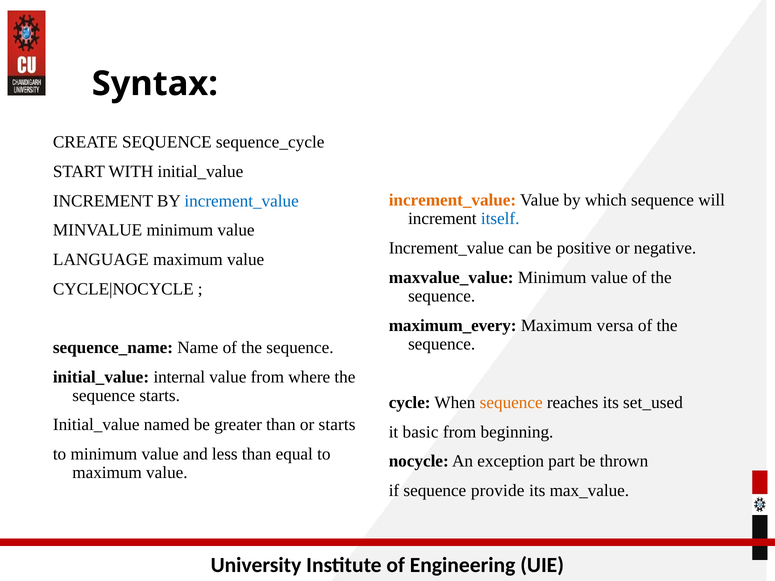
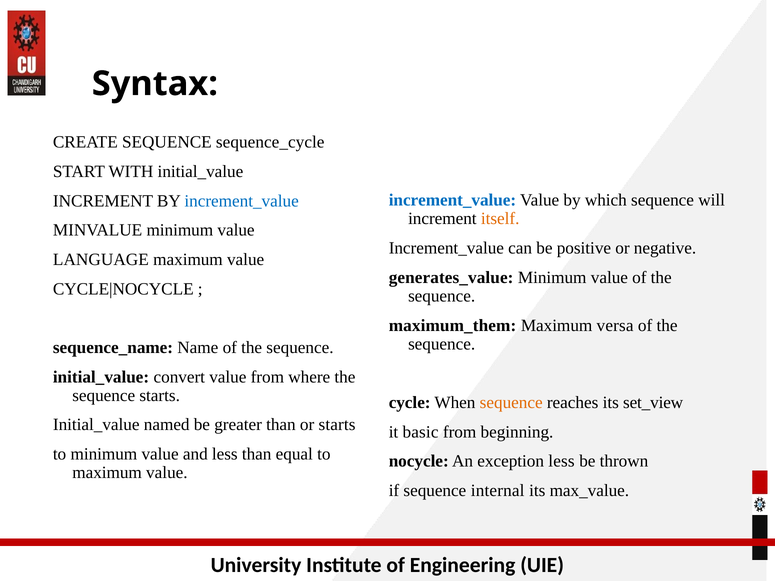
increment_value colour: orange -> blue (452, 200)
itself colour: blue -> orange (500, 219)
maxvalue_value: maxvalue_value -> generates_value (451, 278)
maximum_every: maximum_every -> maximum_them (453, 326)
internal: internal -> convert (179, 377)
set_used: set_used -> set_view (653, 403)
exception part: part -> less (561, 462)
provide: provide -> internal (498, 491)
